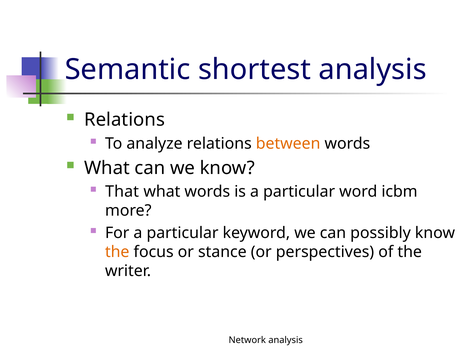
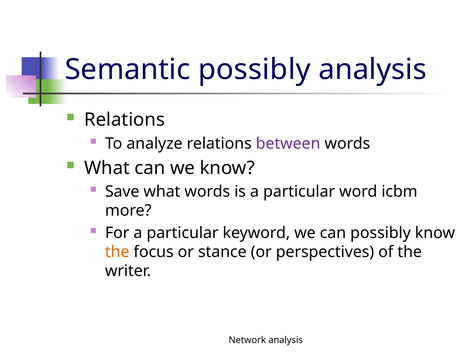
Semantic shortest: shortest -> possibly (254, 69)
between colour: orange -> purple (288, 143)
That: That -> Save (122, 192)
